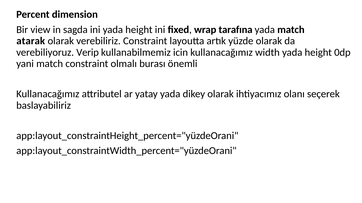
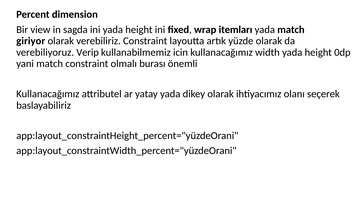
tarafına: tarafına -> itemları (236, 30)
atarak: atarak -> giriyor (31, 41)
